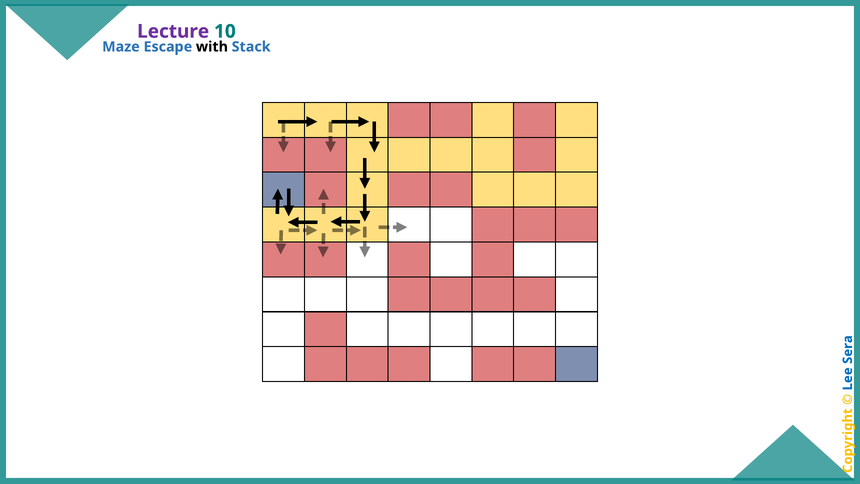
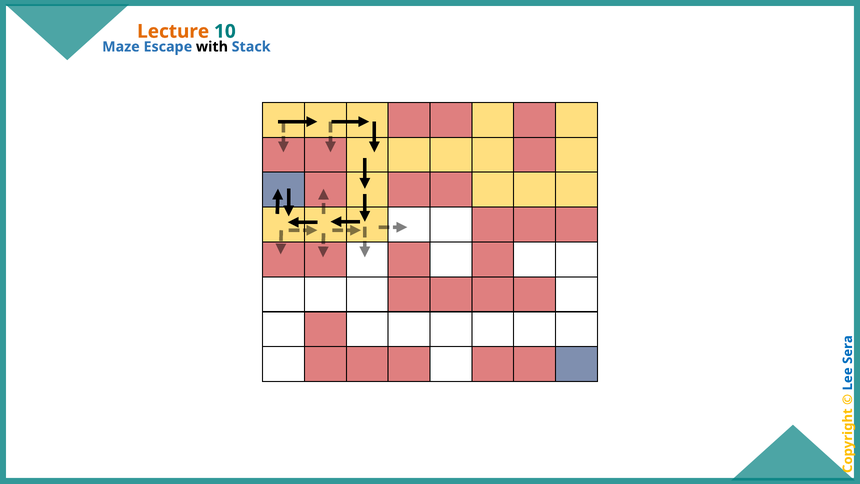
Lecture colour: purple -> orange (173, 31)
